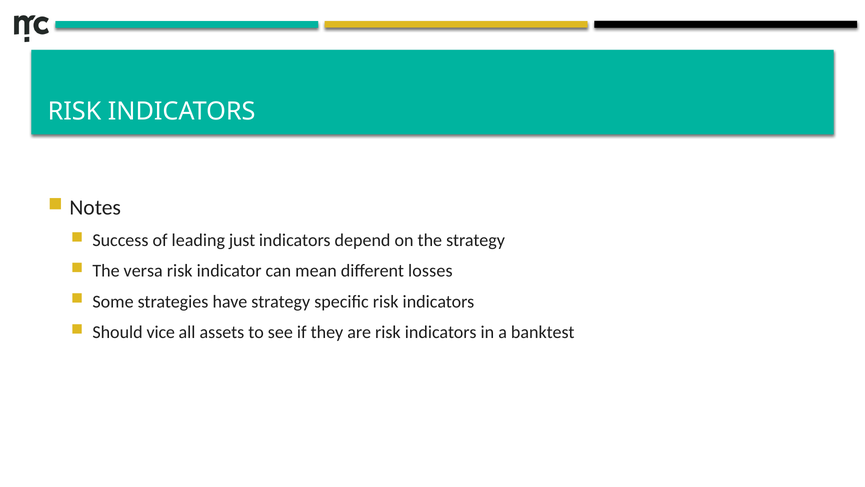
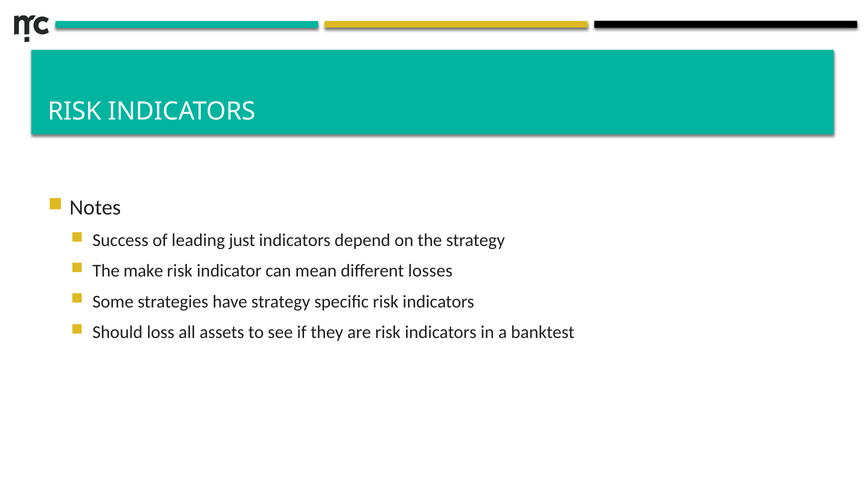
versa: versa -> make (143, 271)
vice: vice -> loss (161, 332)
